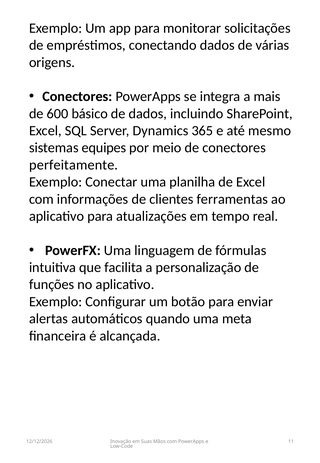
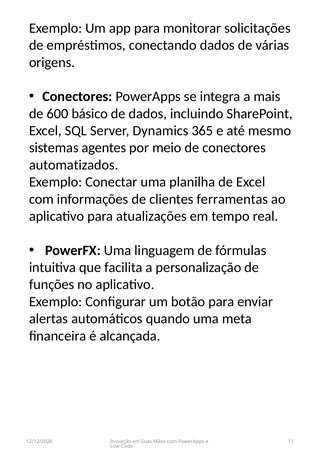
equipes: equipes -> agentes (104, 148)
perfeitamente: perfeitamente -> automatizados (74, 165)
